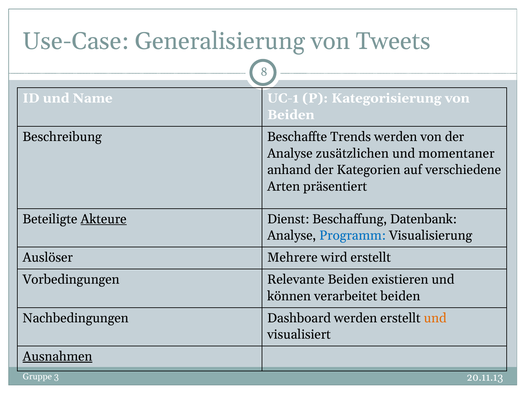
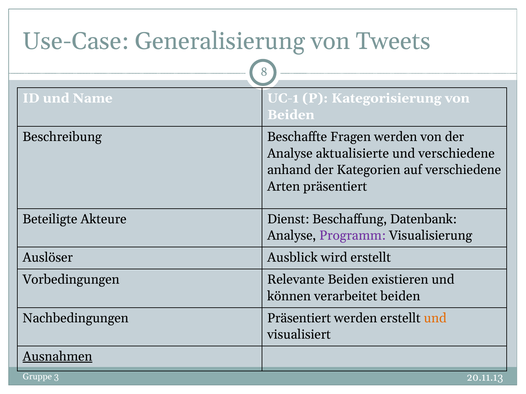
Trends: Trends -> Fragen (351, 137)
zusätzlichen: zusätzlichen -> aktualisierte (352, 154)
und momentaner: momentaner -> verschiedene (457, 154)
Akteure underline: present -> none (104, 219)
Programm colour: blue -> purple (353, 236)
Mehrere: Mehrere -> Ausblick (292, 258)
Nachbedingungen Dashboard: Dashboard -> Präsentiert (299, 318)
